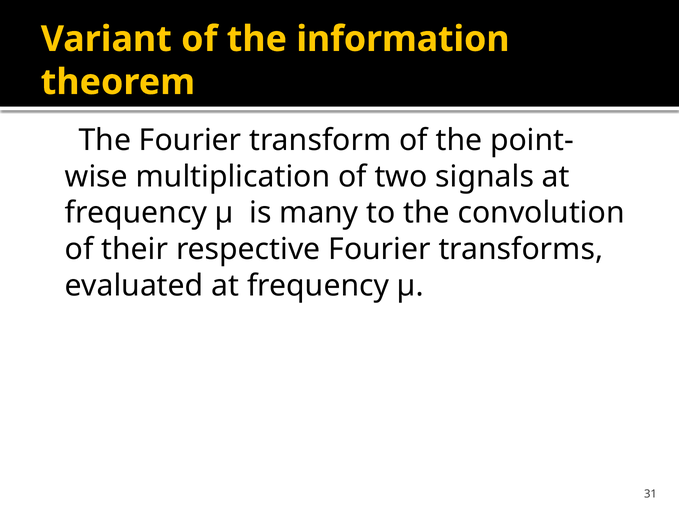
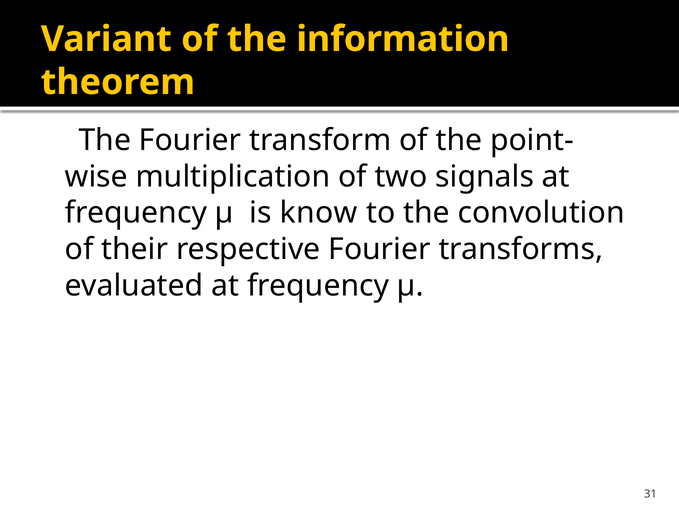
many: many -> know (319, 213)
